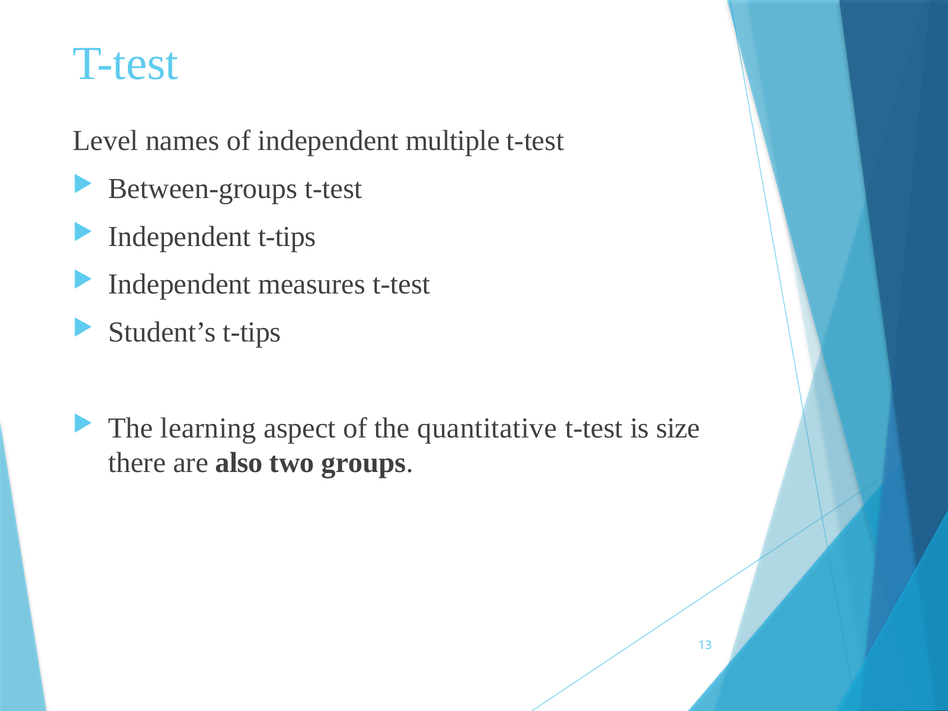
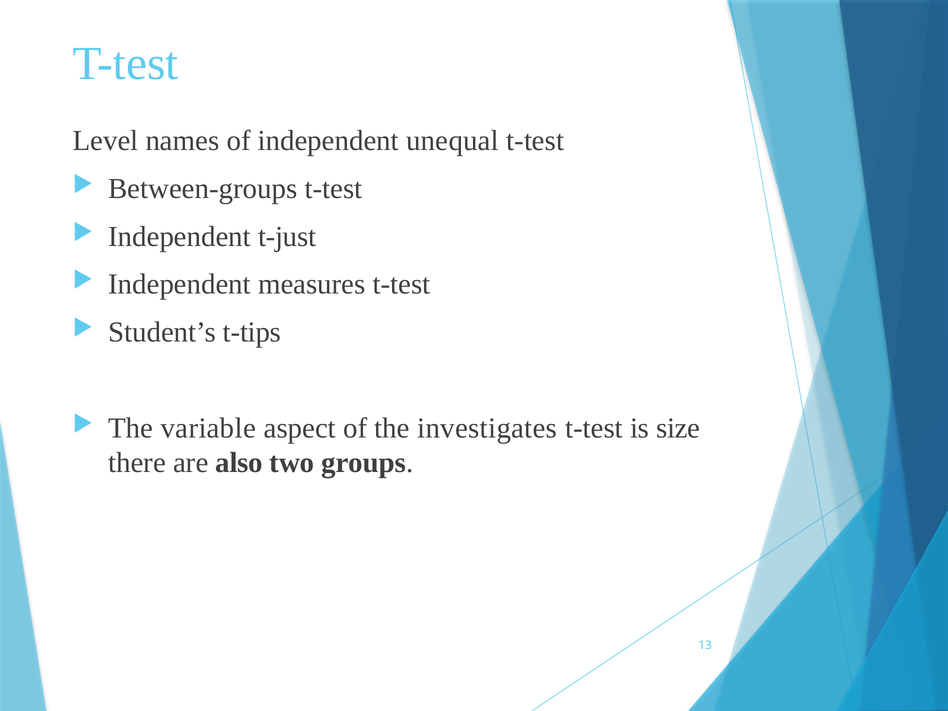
multiple: multiple -> unequal (453, 141)
Independent t-tips: t-tips -> t-just (287, 236)
learning: learning -> variable (208, 428)
quantitative: quantitative -> investigates (487, 428)
